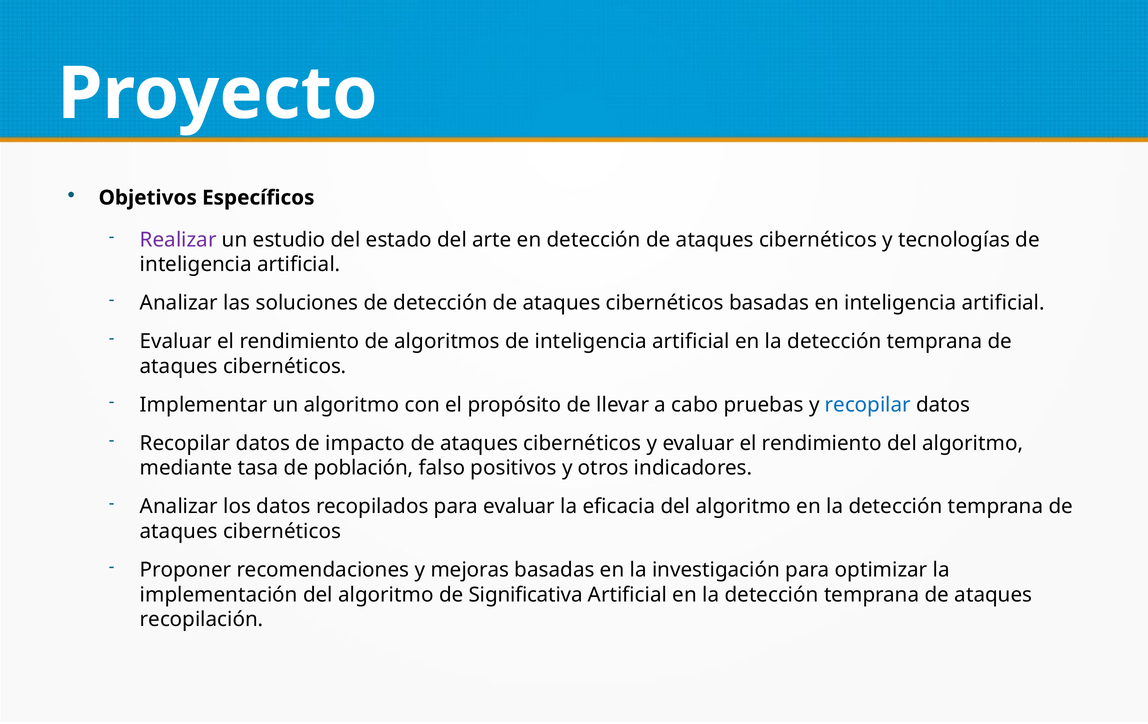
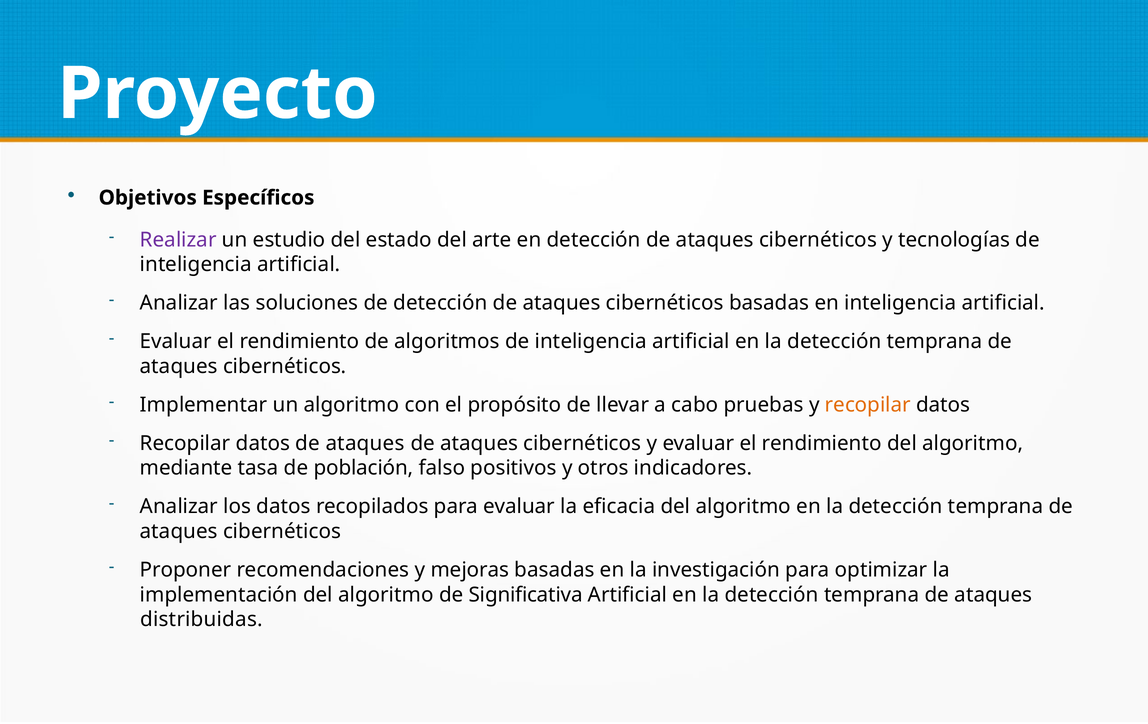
recopilar colour: blue -> orange (868, 404)
datos de impacto: impacto -> ataques (365, 443)
recopilación: recopilación -> distribuidas (202, 619)
